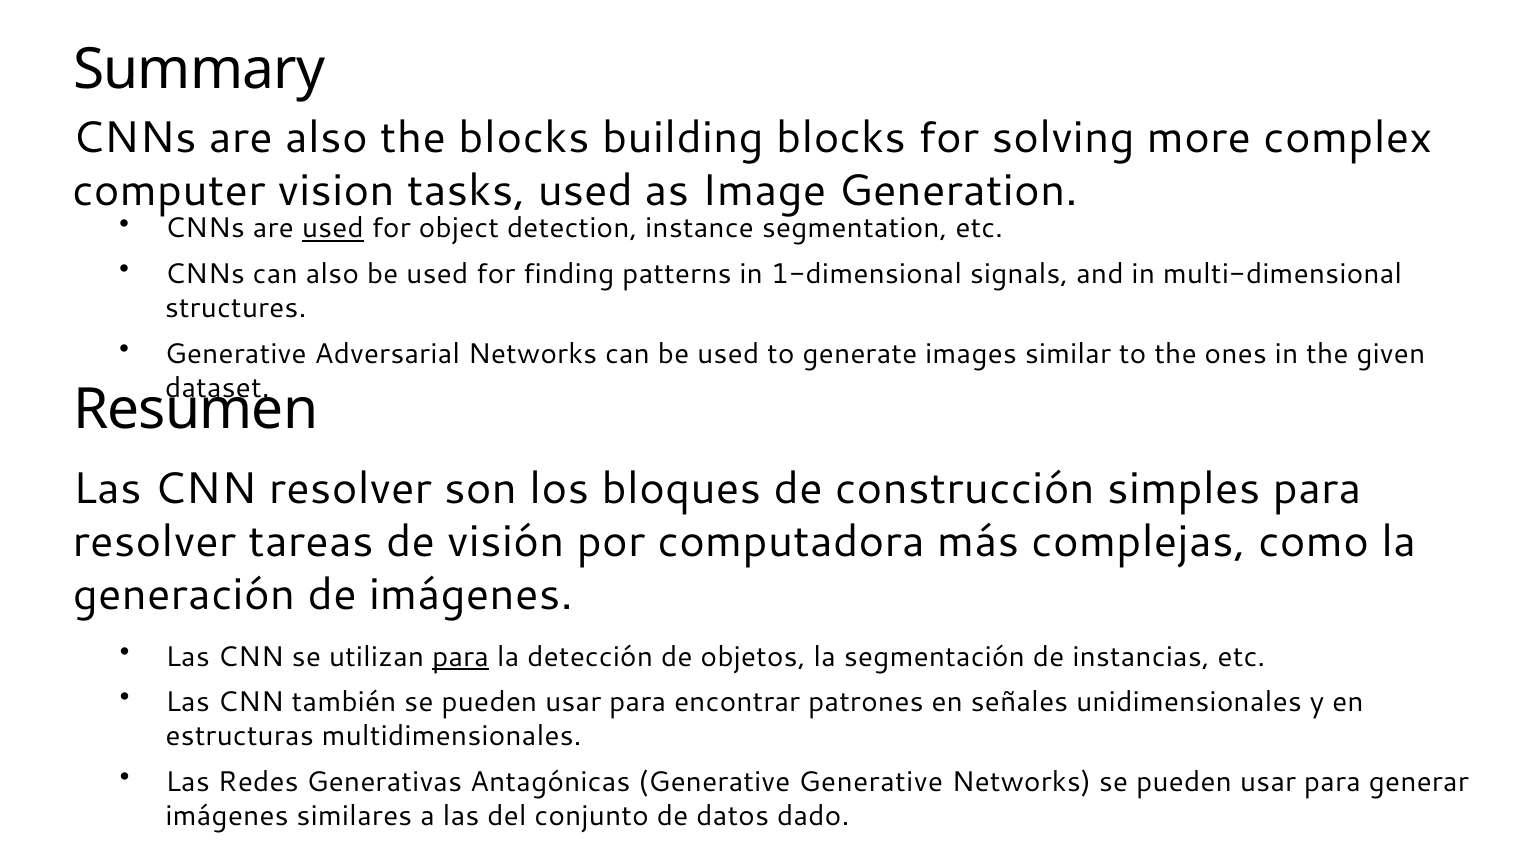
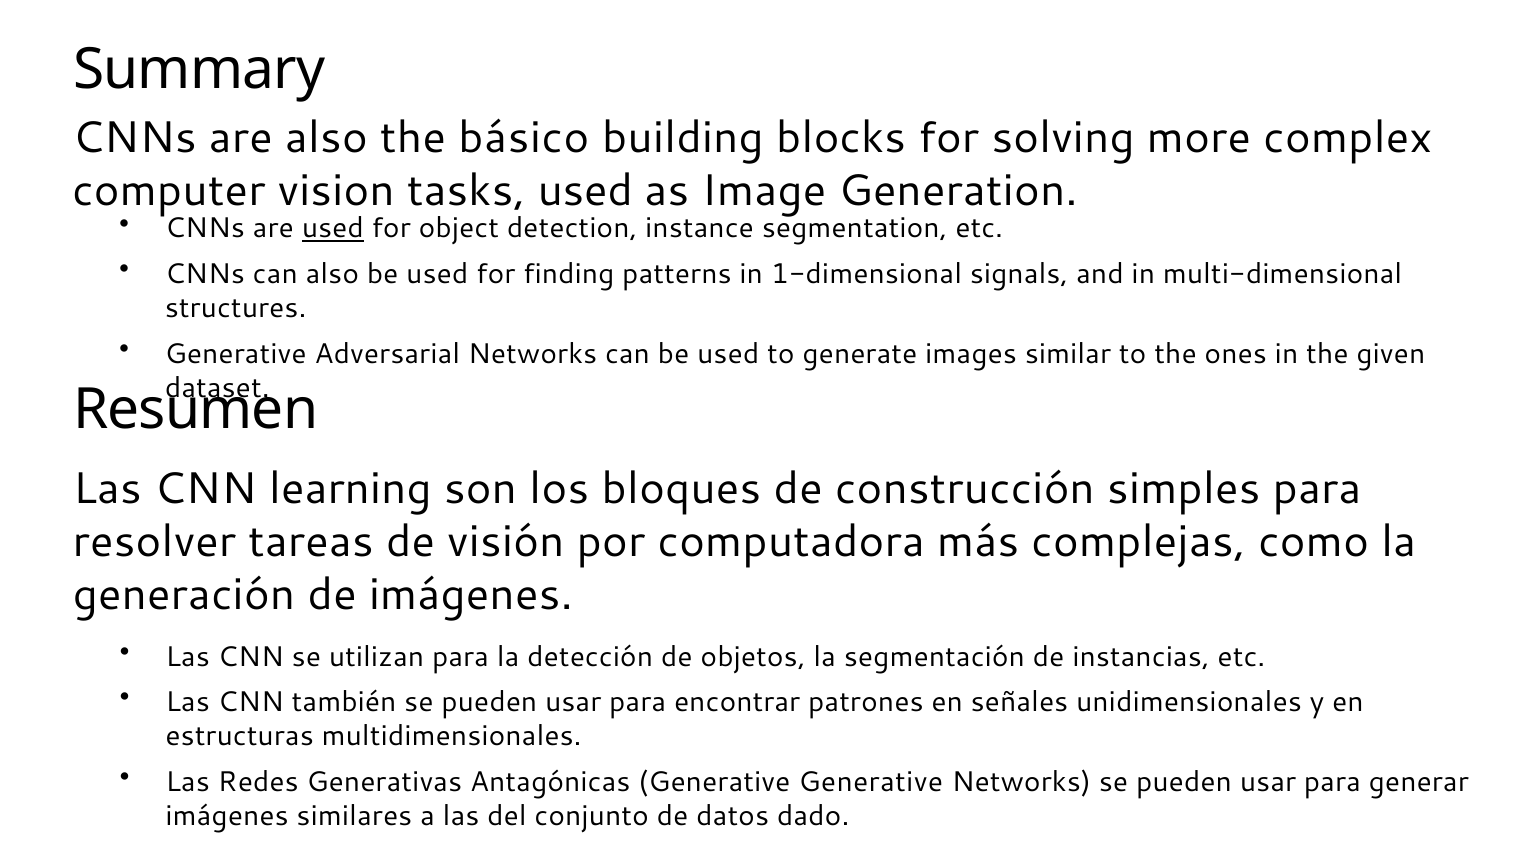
the blocks: blocks -> básico (524, 138)
CNN resolver: resolver -> learning (350, 489)
para underline: present -> none (461, 657)
